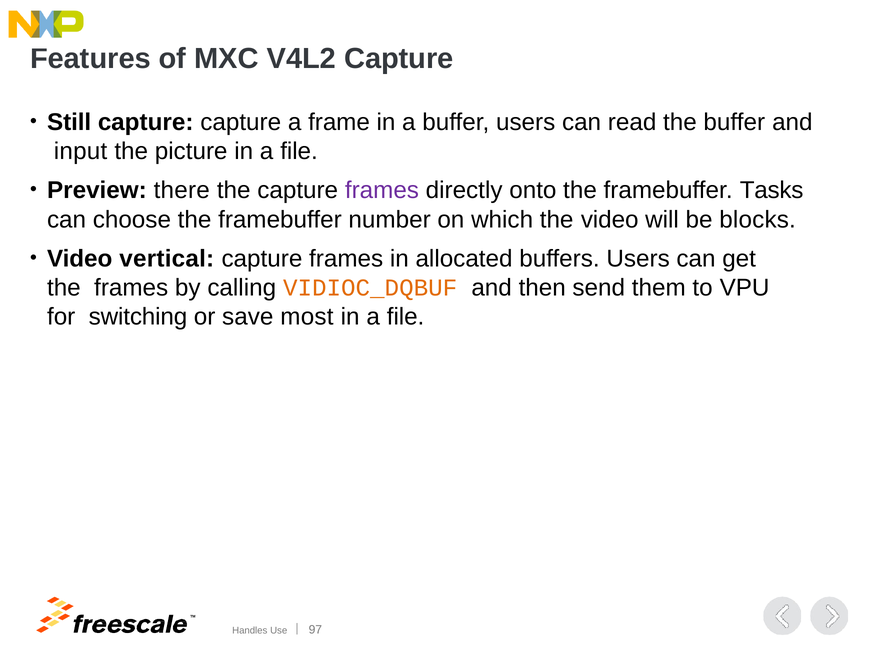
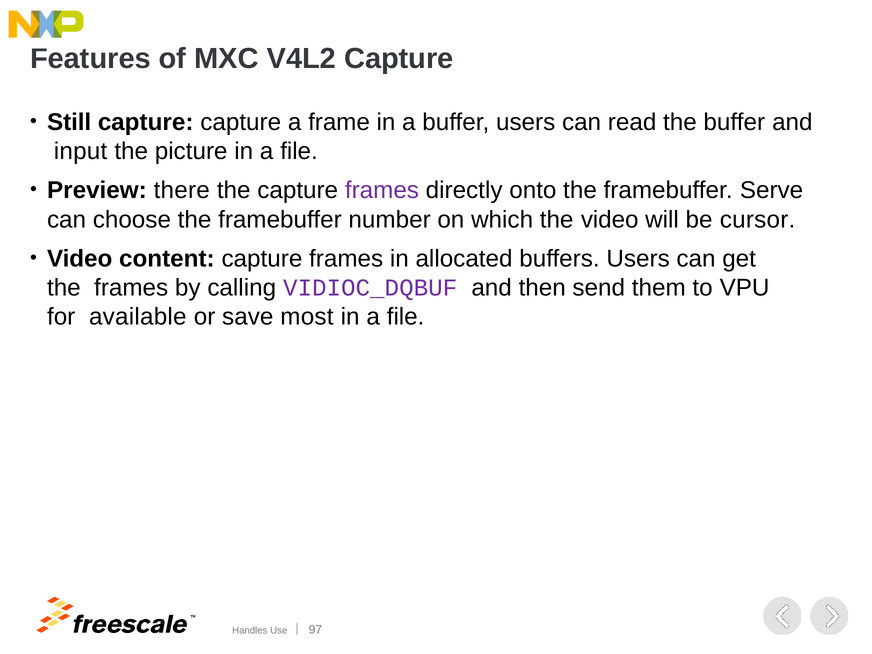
Tasks: Tasks -> Serve (772, 190)
blocks: blocks -> cursor (758, 220)
vertical: vertical -> content (167, 259)
VIDIOC_DQBUF colour: orange -> purple (370, 288)
switching: switching -> available (138, 317)
